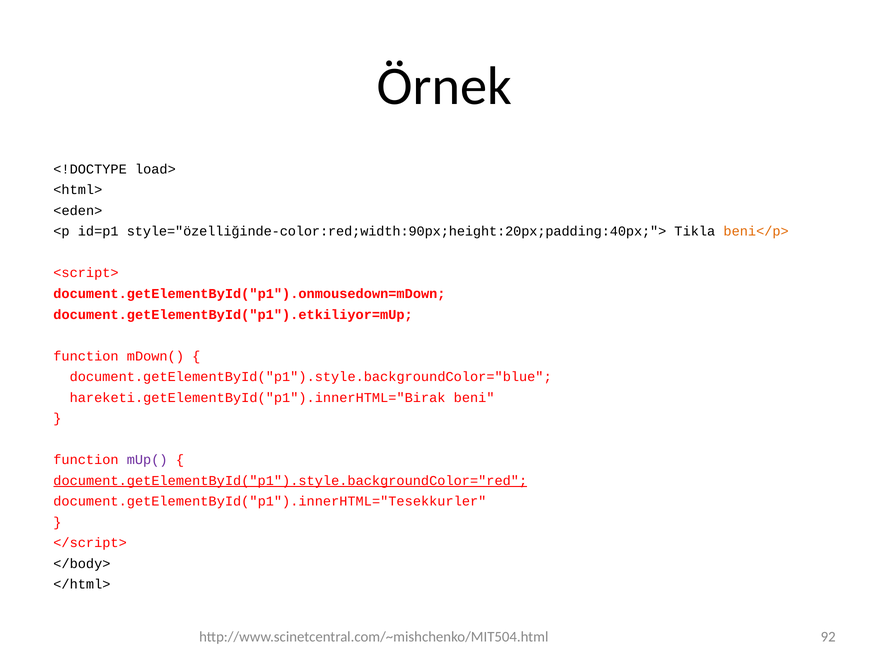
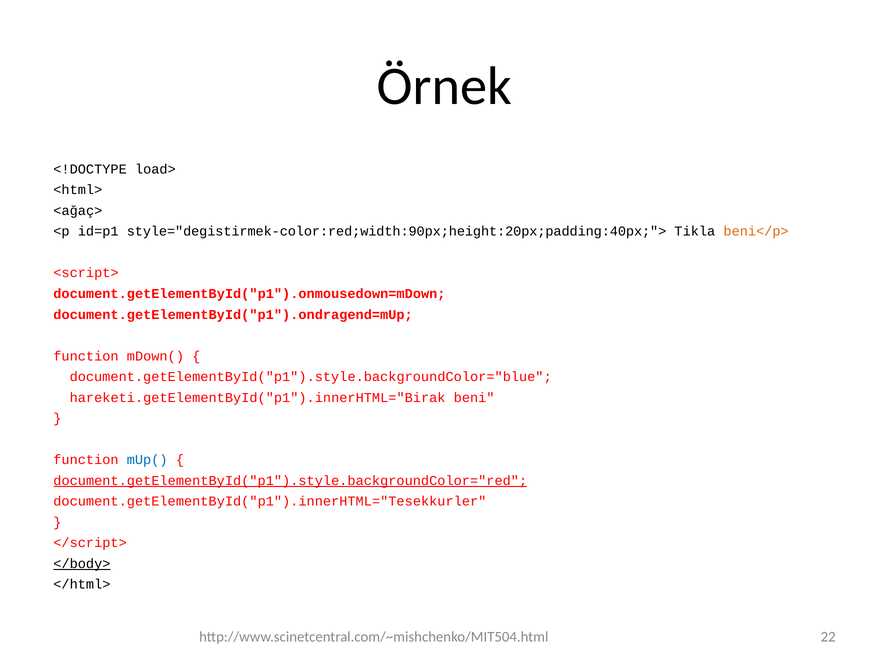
<eden>: <eden> -> <ağaç> (78, 211)
style="özelliğinde-color:red;width:90px;height:20px;padding:40px;">: style="özelliğinde-color:red;width:90px;height:20px;padding:40px;"> -> style="degistirmek-color:red;width:90px;height:20px;padding:40px;"> (397, 231)
document.getElementById("p1").etkiliyor=mUp: document.getElementById("p1").etkiliyor=mUp -> document.getElementById("p1").ondragend=mUp (233, 314)
mUp( colour: purple -> blue (147, 460)
</body> underline: none -> present (82, 563)
92: 92 -> 22 (828, 637)
